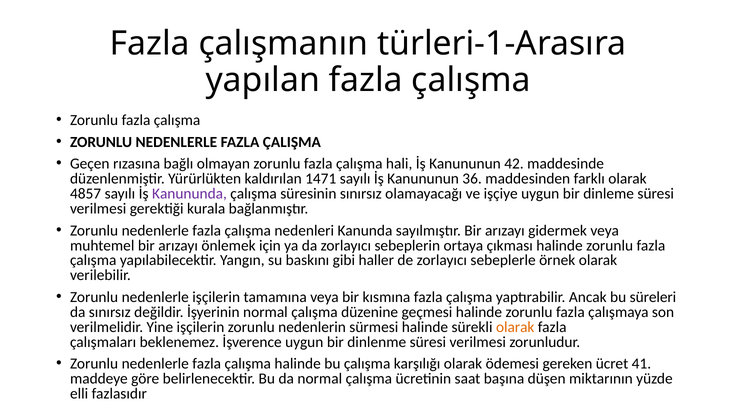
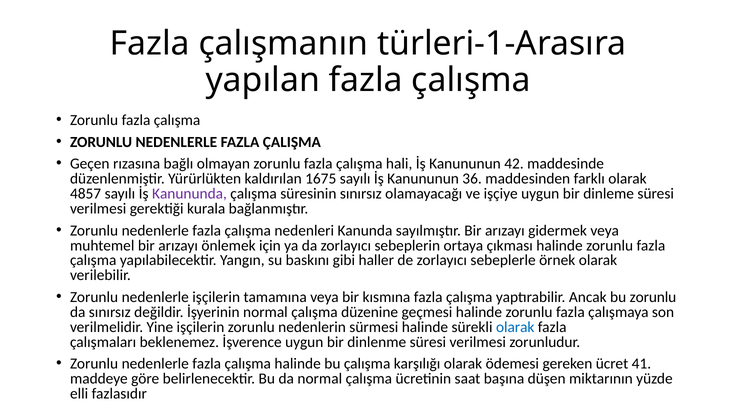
1471: 1471 -> 1675 (321, 179)
bu süreleri: süreleri -> zorunlu (653, 297)
olarak colour: orange -> blue (515, 327)
